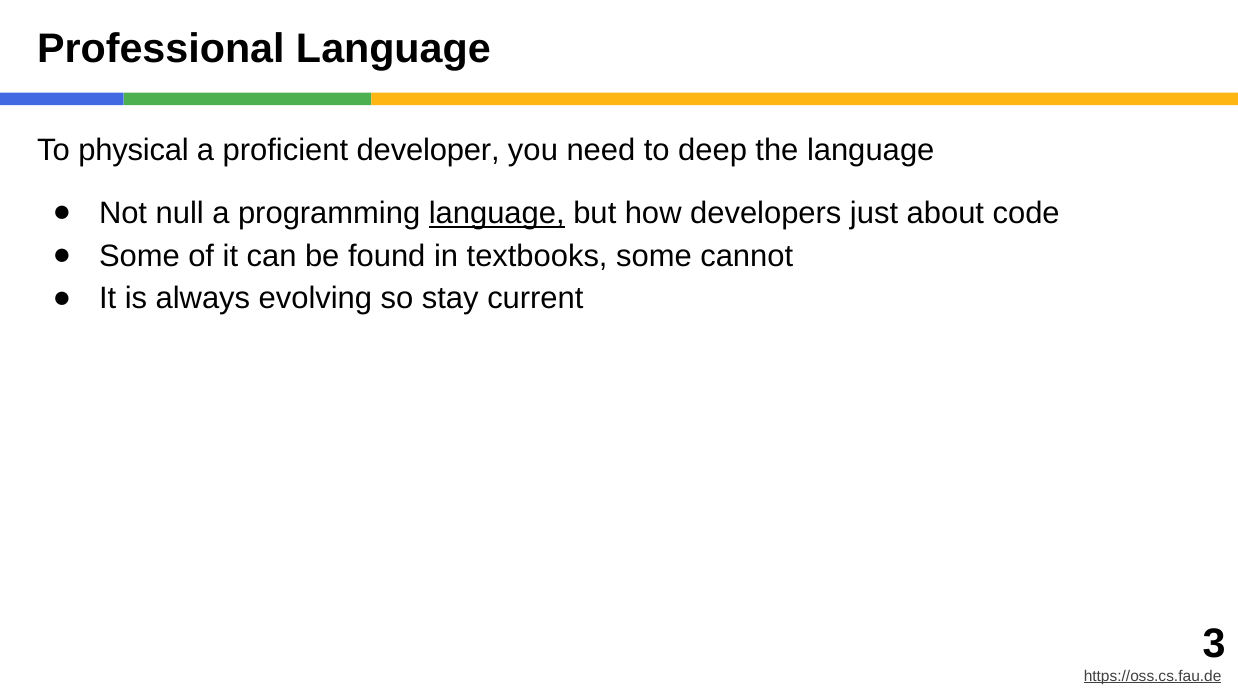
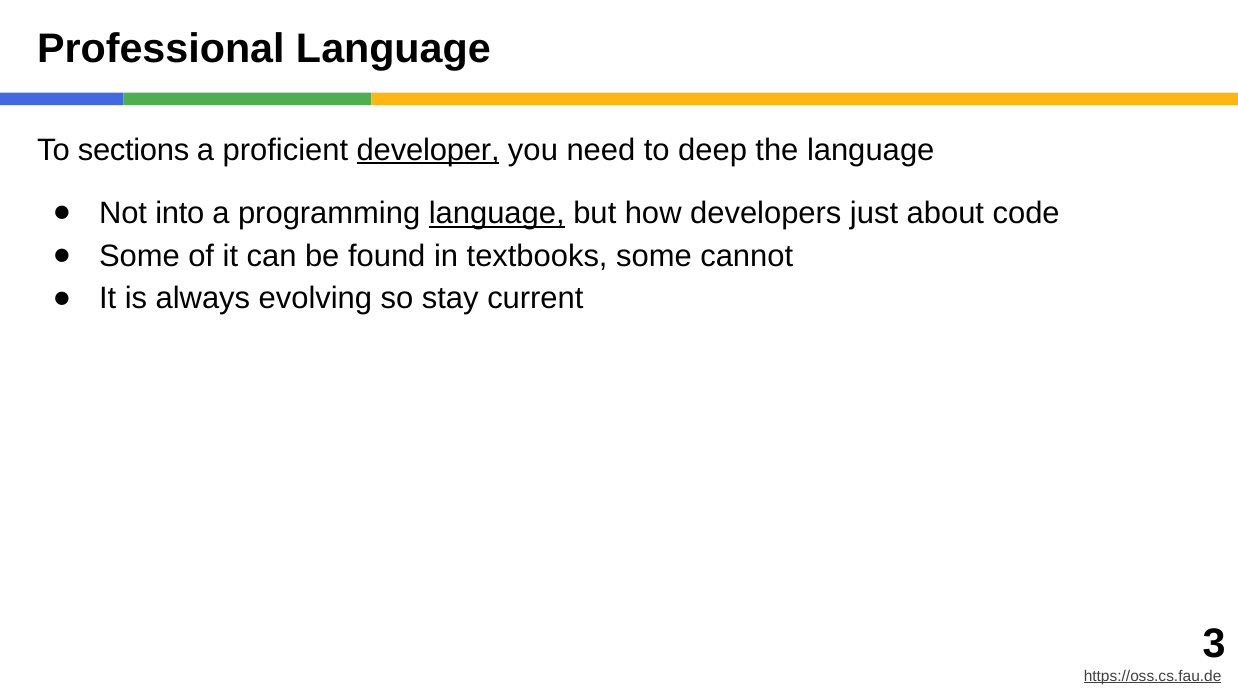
physical: physical -> sections (134, 150)
developer underline: none -> present (428, 150)
null: null -> into (180, 213)
